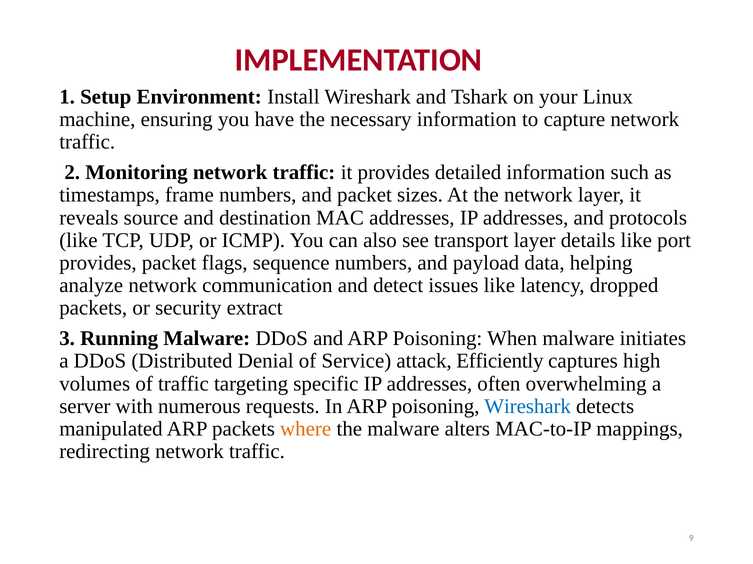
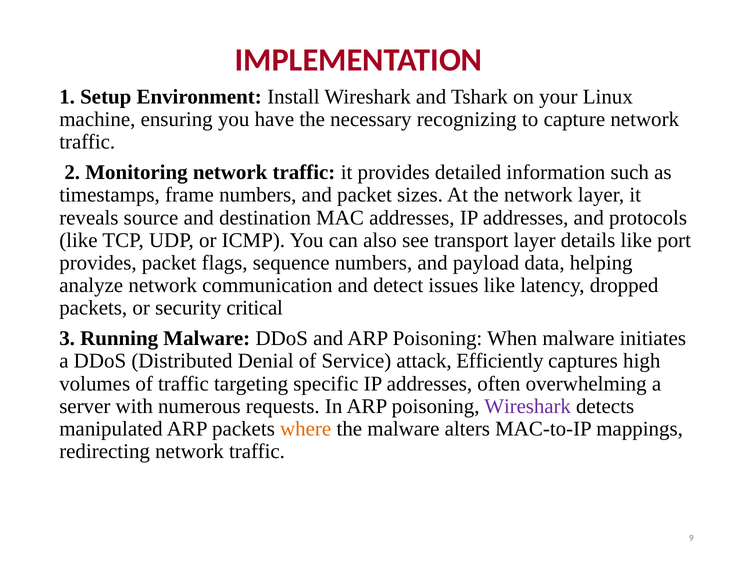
necessary information: information -> recognizing (467, 120)
extract: extract -> critical (255, 308)
Wireshark colour: blue -> purple (528, 407)
